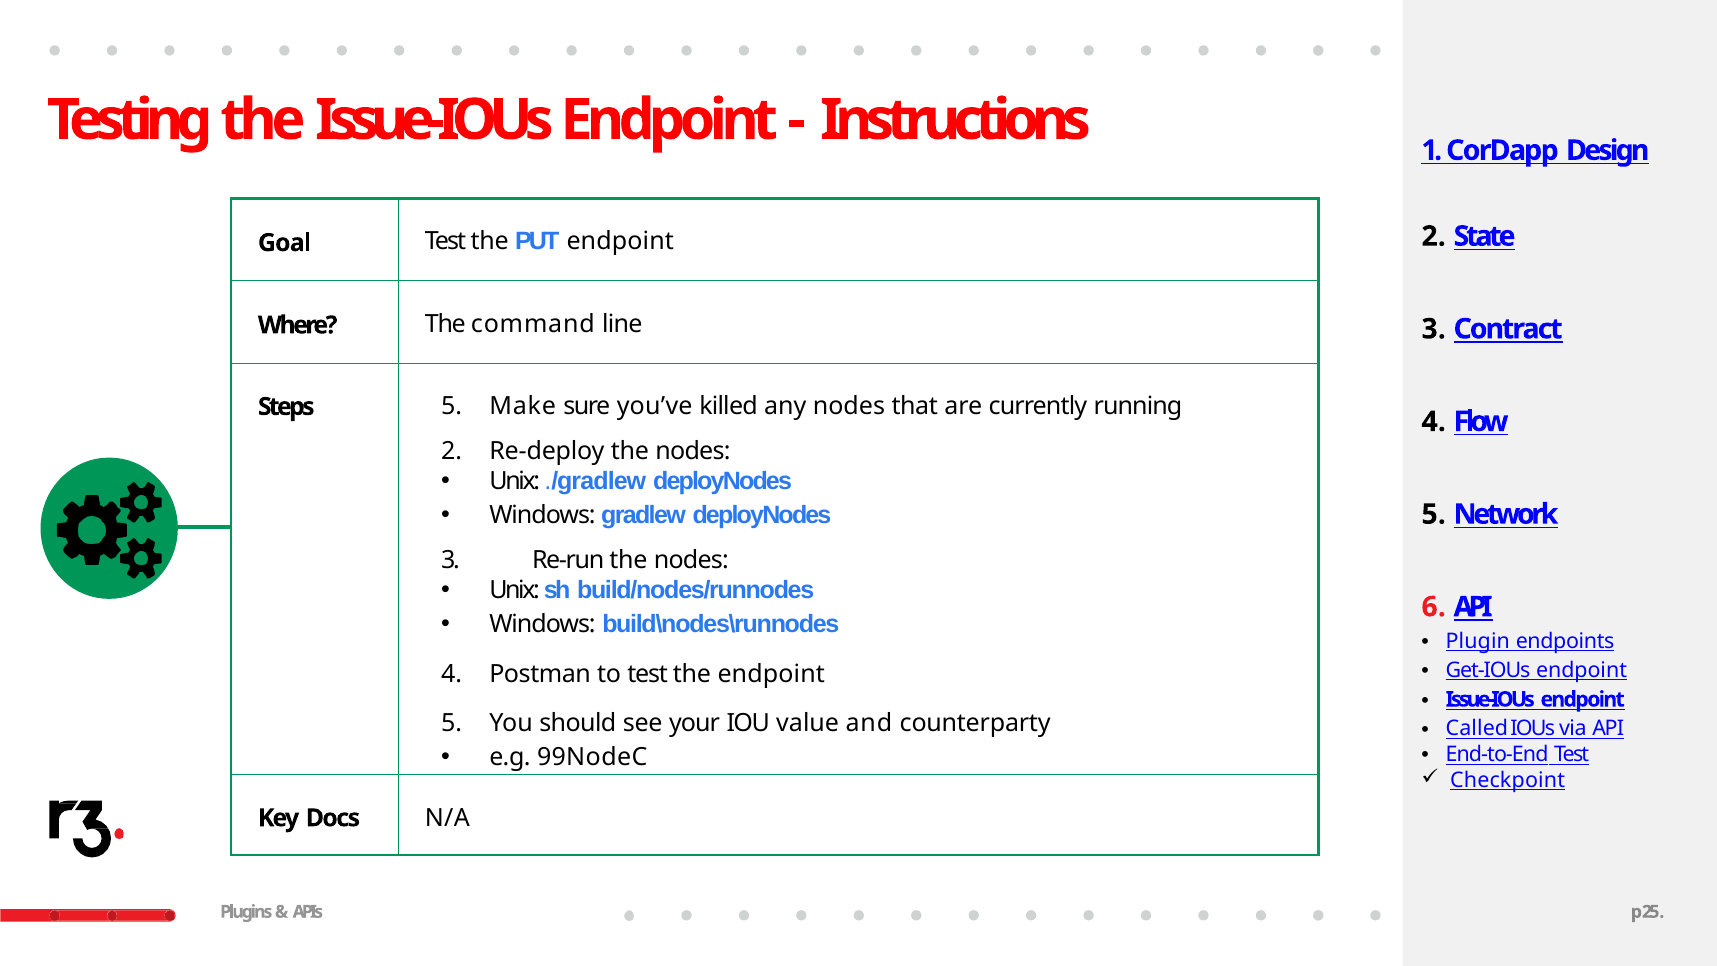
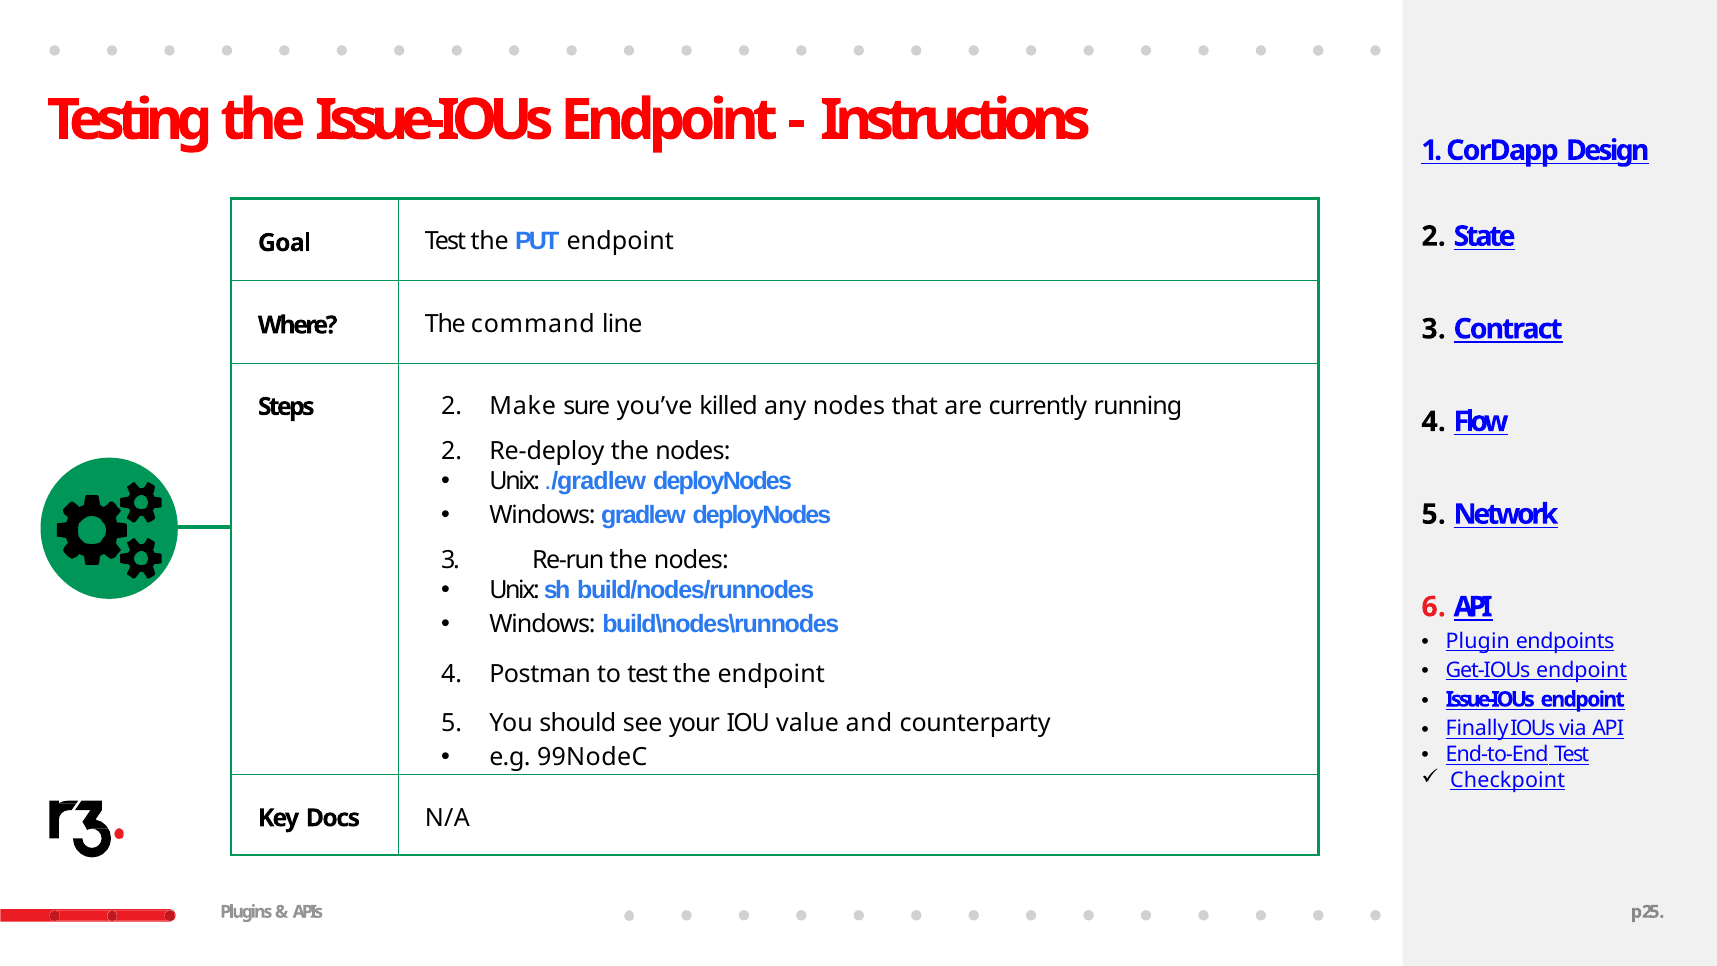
Steps 5: 5 -> 2 (452, 406)
Called: Called -> Finally (1477, 729)
